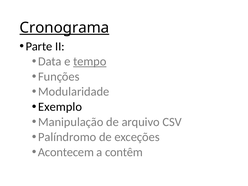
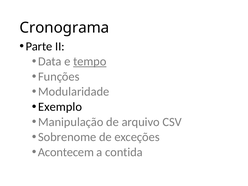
Cronograma underline: present -> none (64, 28)
Palíndromo: Palíndromo -> Sobrenome (67, 137)
contêm: contêm -> contida (124, 152)
